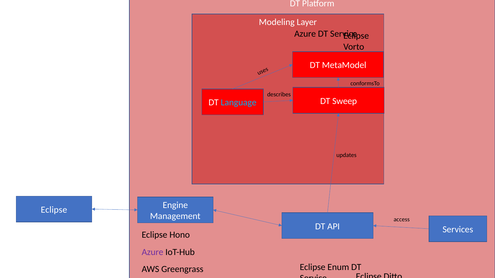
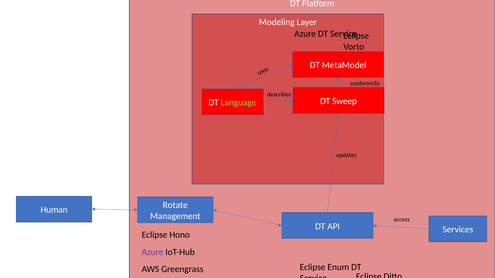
Language colour: light blue -> light green (239, 103)
Engine: Engine -> Rotate (175, 205)
Eclipse: Eclipse -> Human (54, 210)
